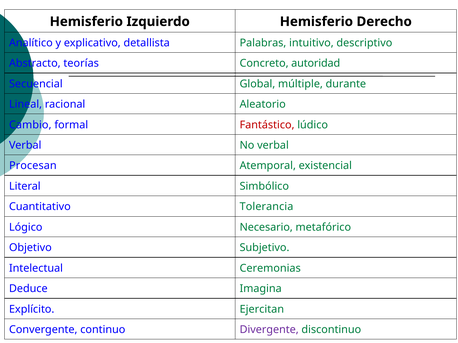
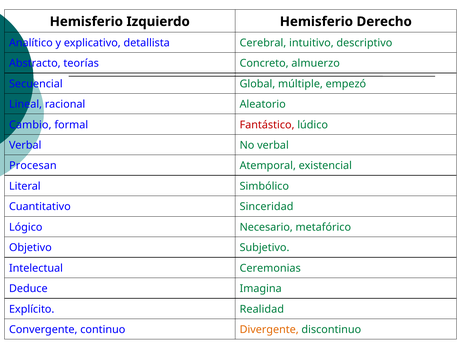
Palabras: Palabras -> Cerebral (263, 43)
autoridad: autoridad -> almuerzo (316, 63)
durante: durante -> empezó (346, 84)
Tolerancia: Tolerancia -> Sinceridad (267, 207)
Ejercitan: Ejercitan -> Realidad (262, 310)
Divergente colour: purple -> orange (269, 330)
